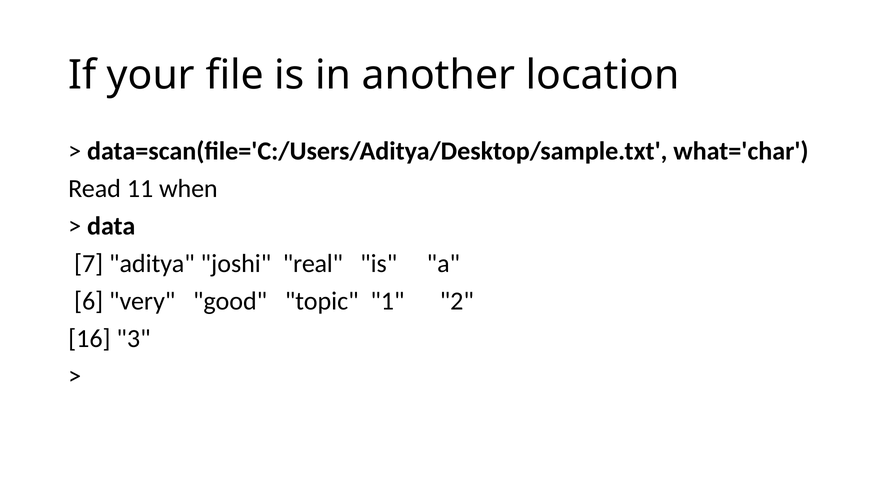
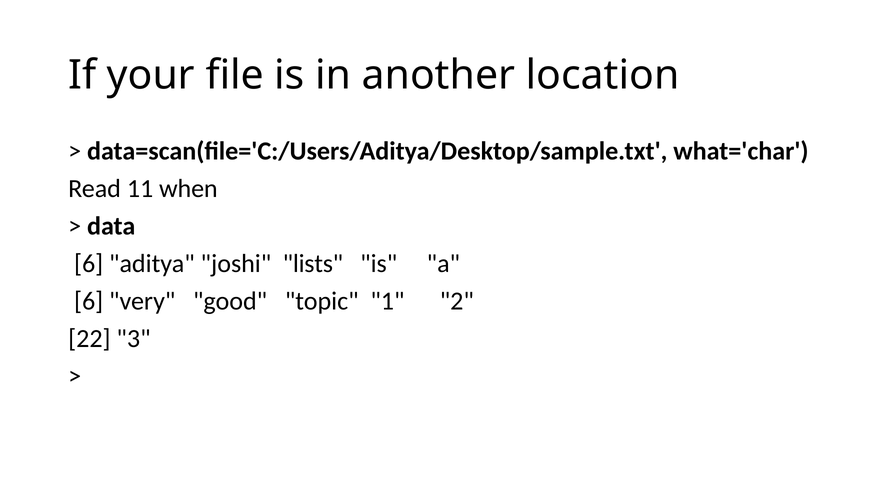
7: 7 -> 6 (89, 264)
real: real -> lists (313, 264)
16: 16 -> 22 (89, 339)
